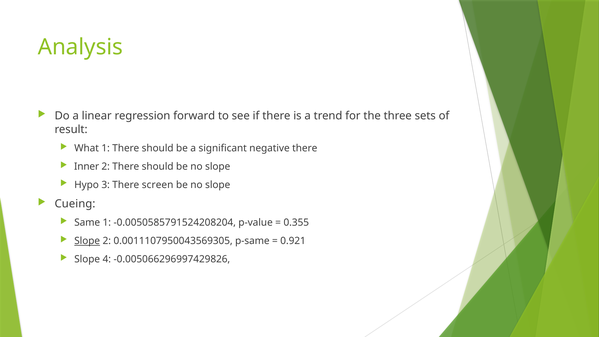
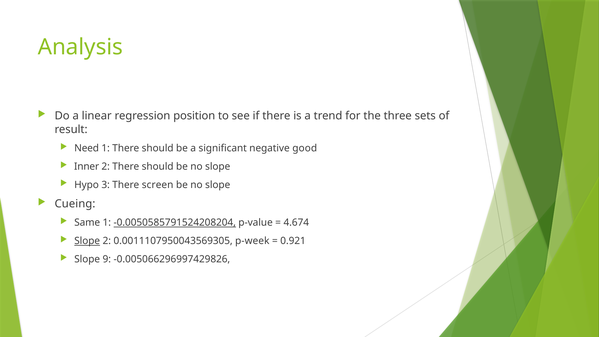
forward: forward -> position (194, 116)
What: What -> Need (87, 148)
negative there: there -> good (305, 148)
-0.0050585791524208204 underline: none -> present (175, 223)
0.355: 0.355 -> 4.674 (296, 223)
p-same: p-same -> p-week (252, 241)
4: 4 -> 9 (107, 259)
